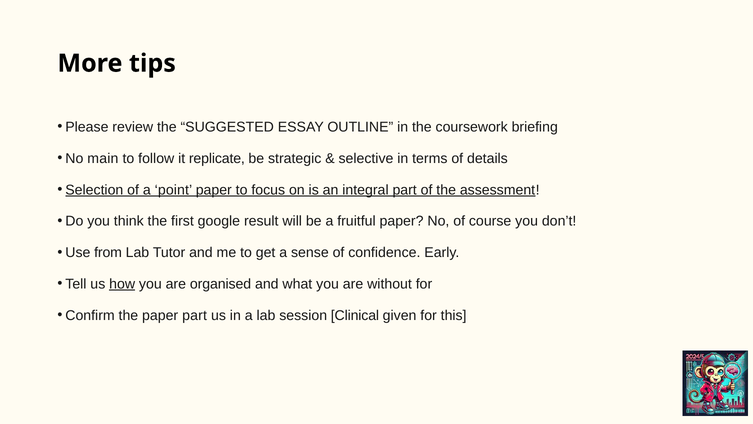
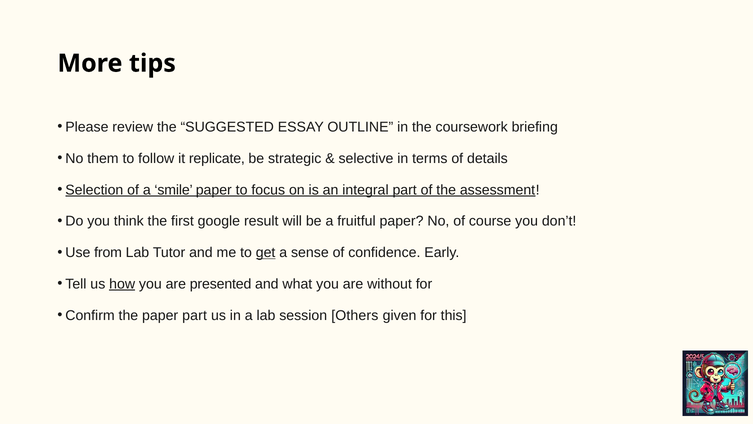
main: main -> them (103, 158)
point: point -> smile (174, 190)
get underline: none -> present (266, 252)
organised: organised -> presented (221, 284)
Clinical: Clinical -> Others (355, 315)
